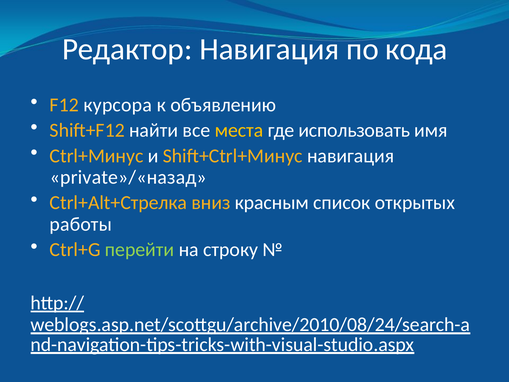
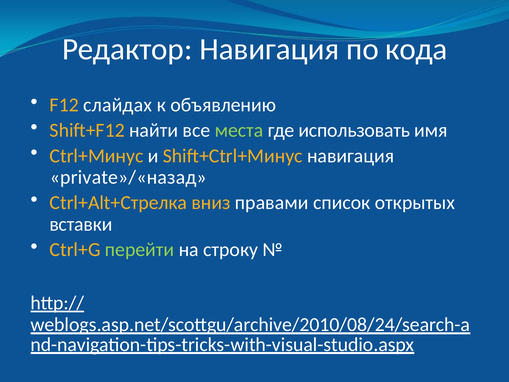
курсора: курсора -> слайдах (118, 105)
места colour: yellow -> light green (239, 130)
красным: красным -> правами (272, 203)
работы: работы -> вставки (81, 224)
